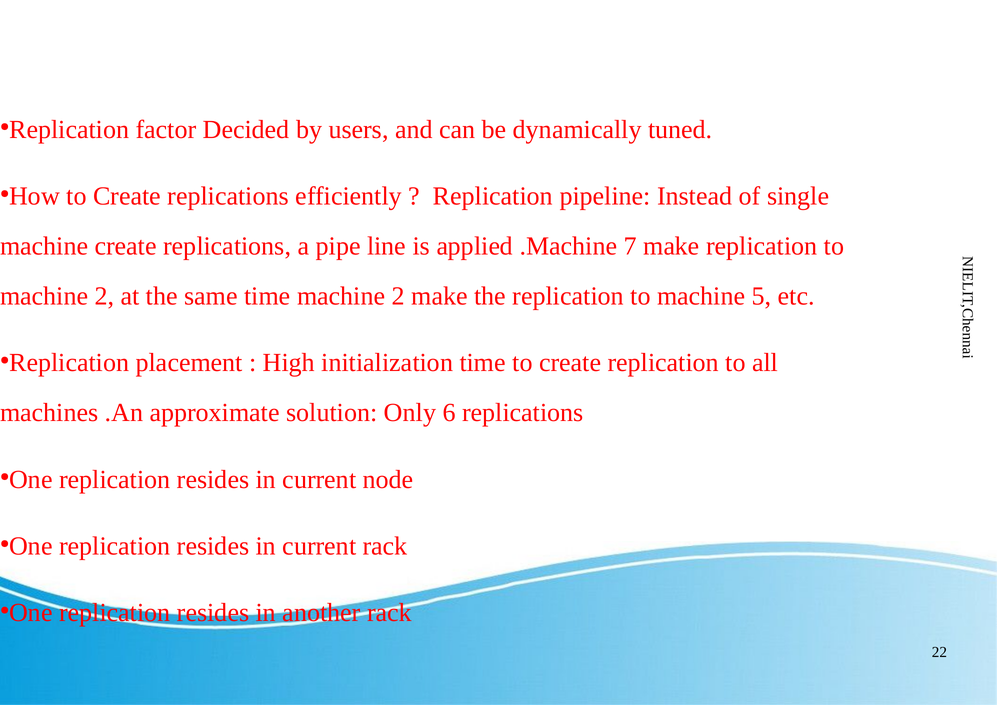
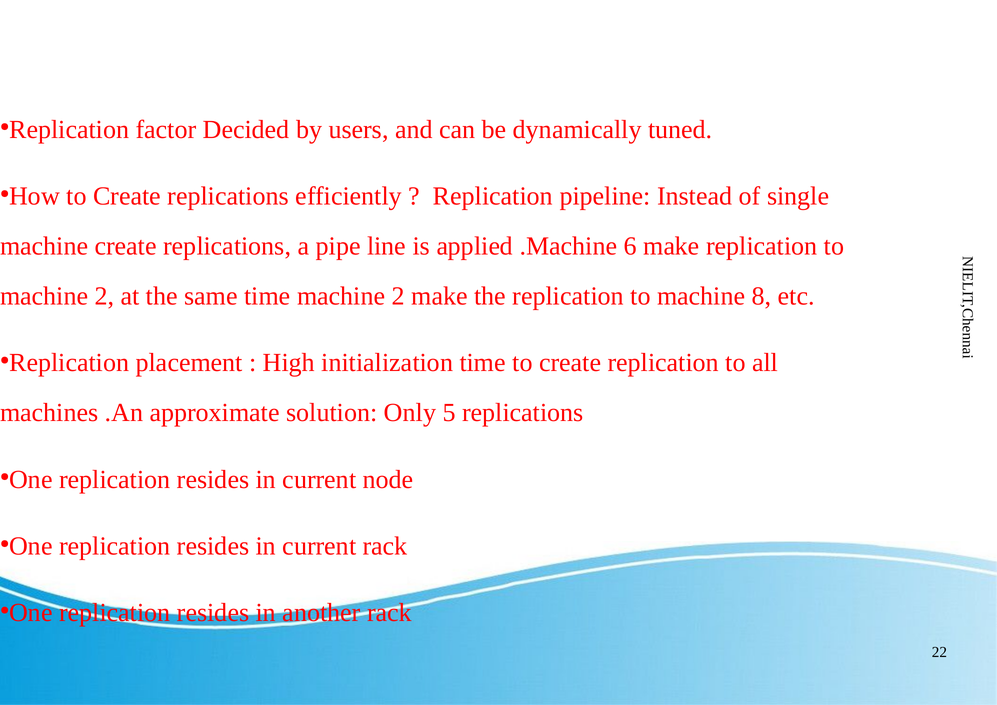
7: 7 -> 6 (630, 246)
5: 5 -> 8 (762, 296)
6: 6 -> 5 (449, 413)
